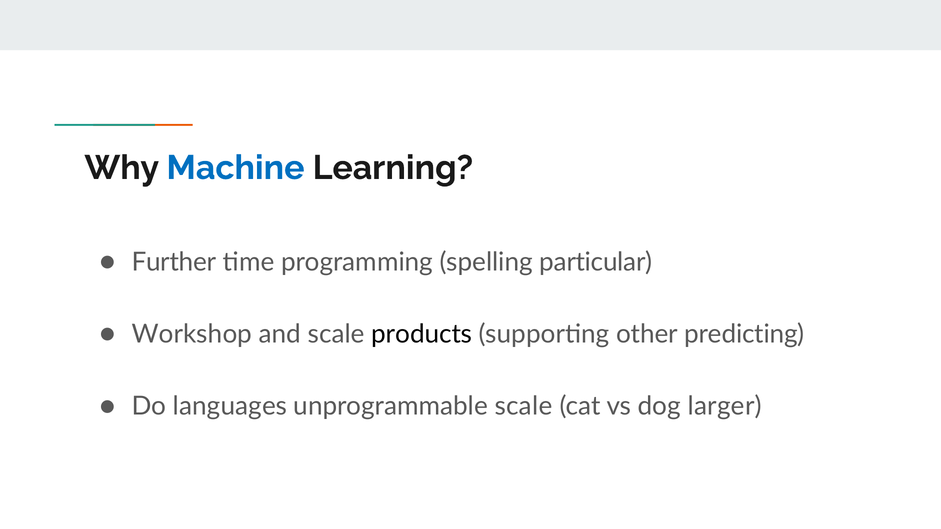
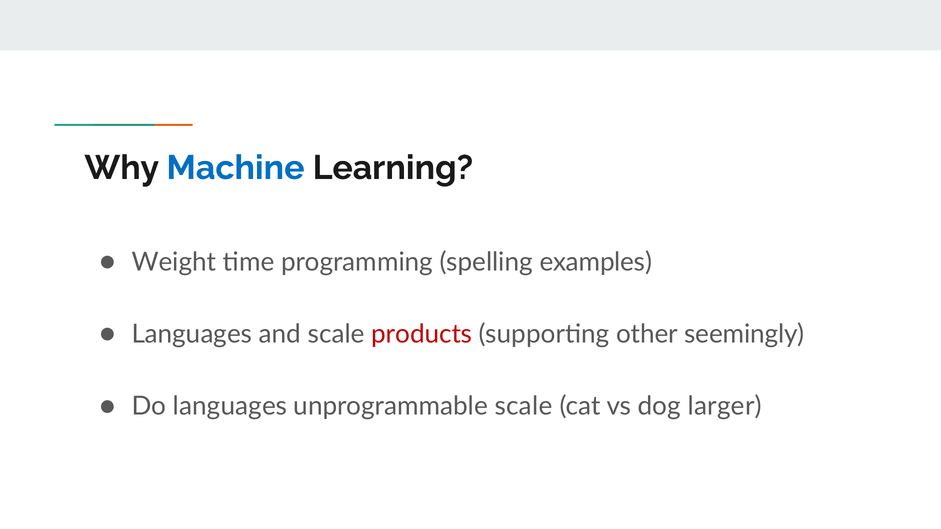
Further: Further -> Weight (174, 262)
particular: particular -> examples (596, 262)
Workshop: Workshop -> Languages (192, 334)
products colour: black -> red (422, 334)
predicting: predicting -> seemingly (744, 334)
